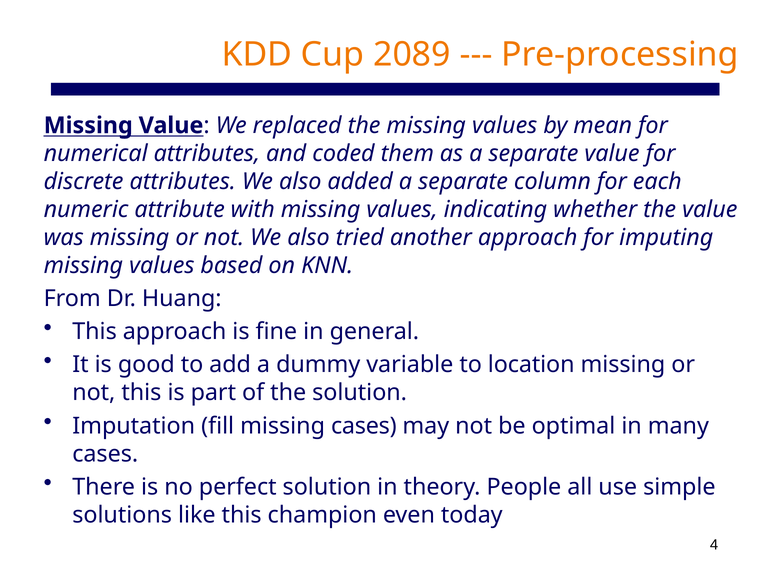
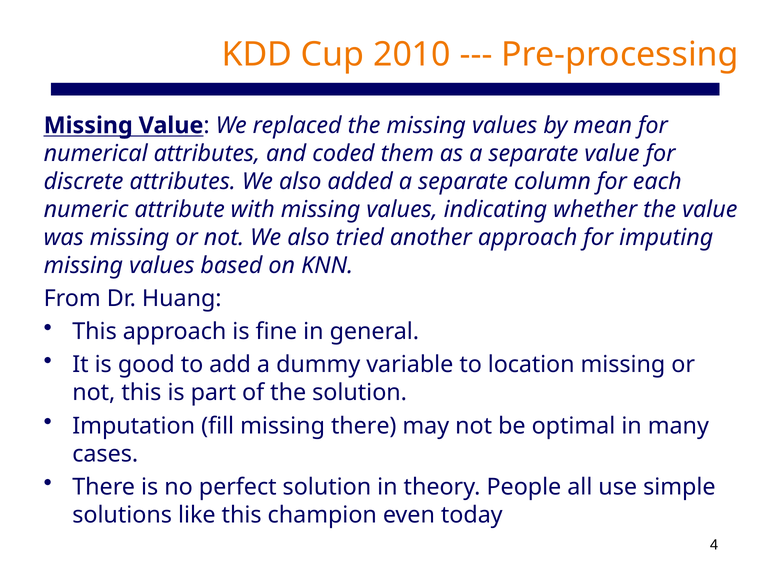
2089: 2089 -> 2010 (412, 55)
missing cases: cases -> there (364, 426)
